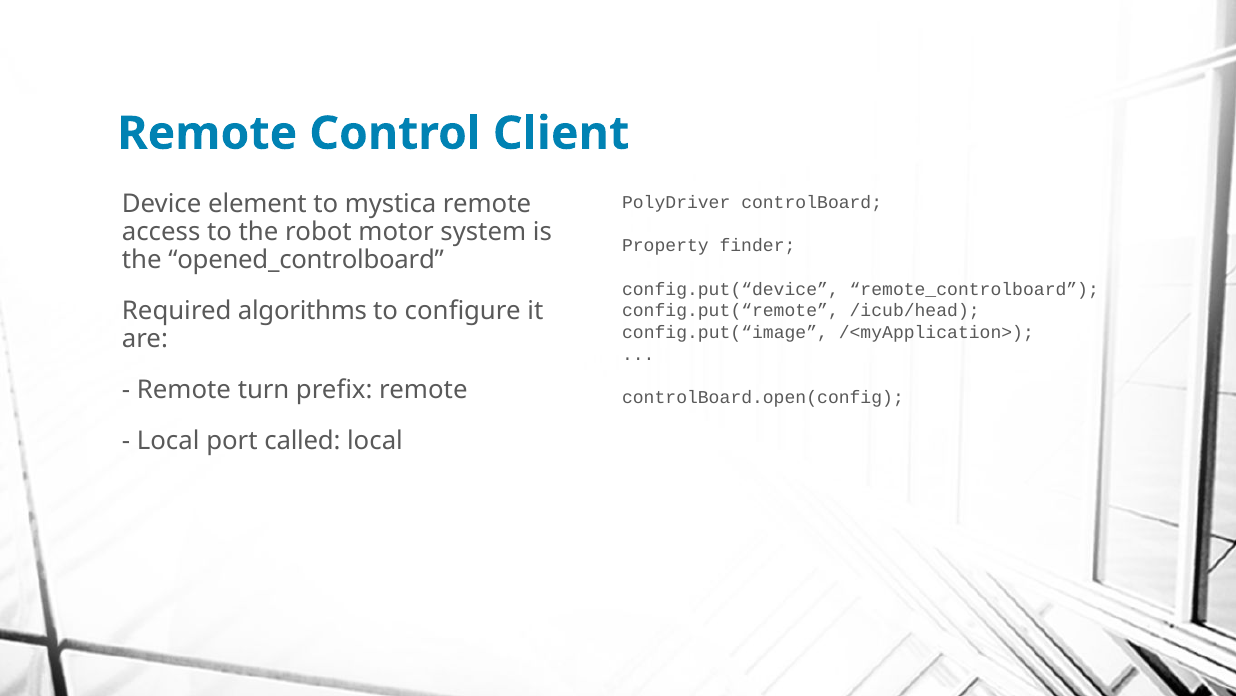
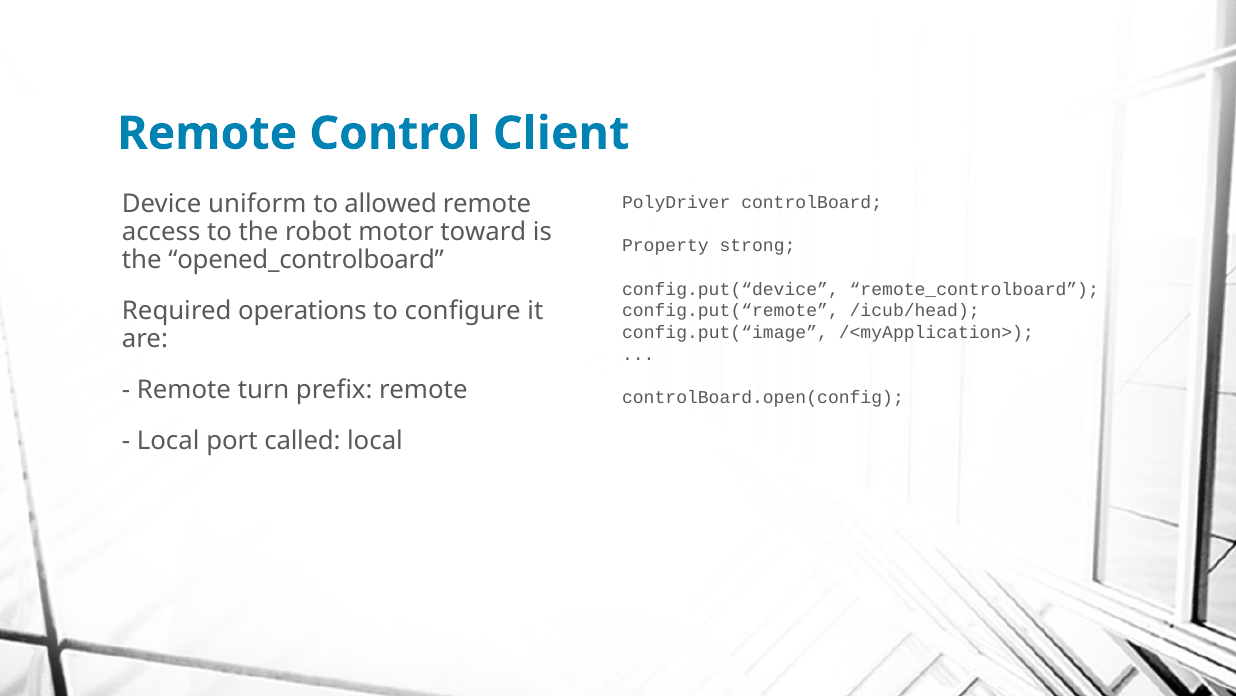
element: element -> uniform (257, 204)
mystica: mystica -> allowed (391, 204)
system: system -> toward (483, 232)
finder: finder -> strong (758, 246)
algorithms: algorithms -> operations (302, 311)
